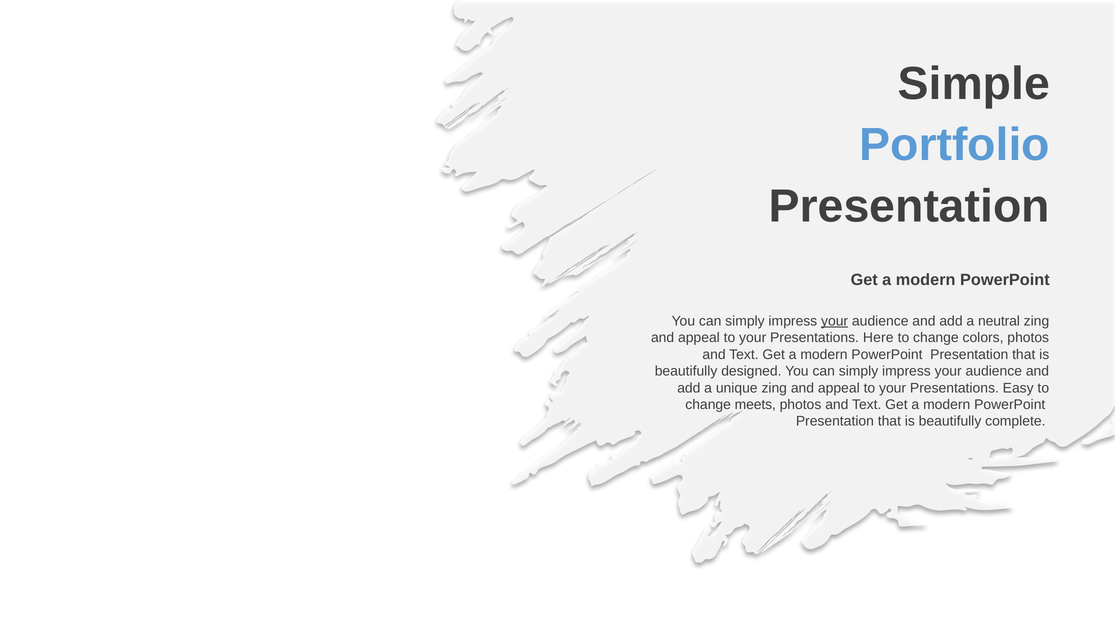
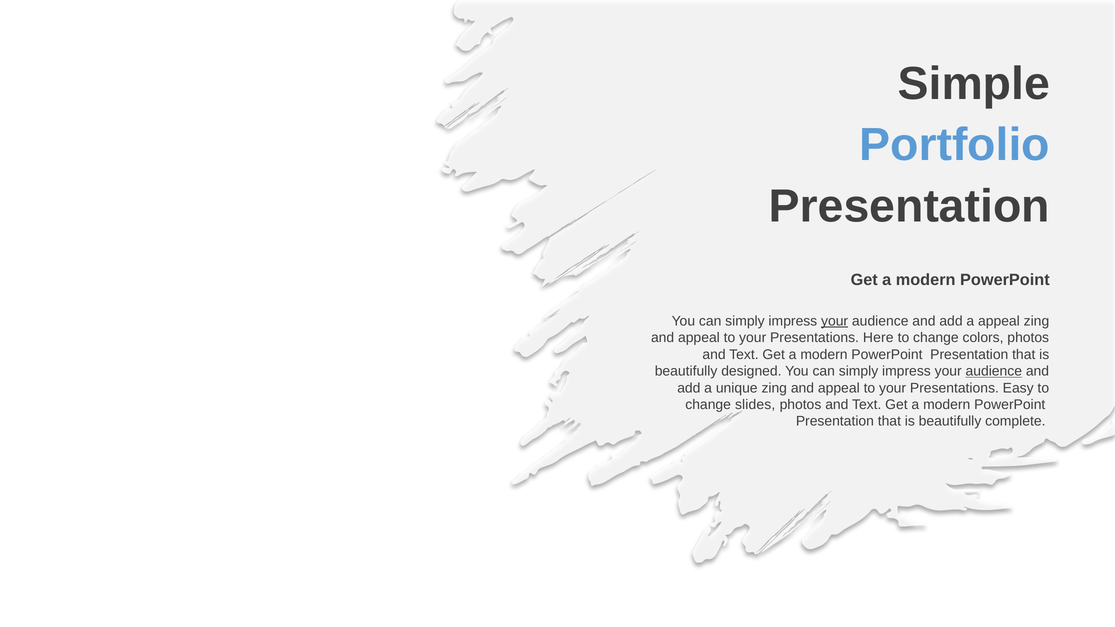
a neutral: neutral -> appeal (999, 321)
audience underline: none -> present (994, 371)
meets: meets -> slides (755, 405)
